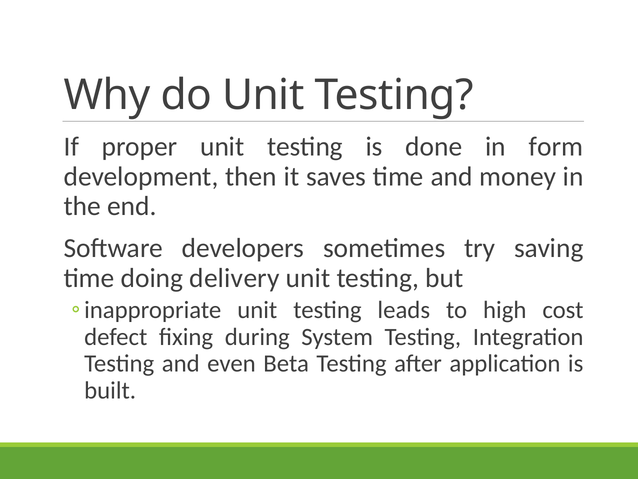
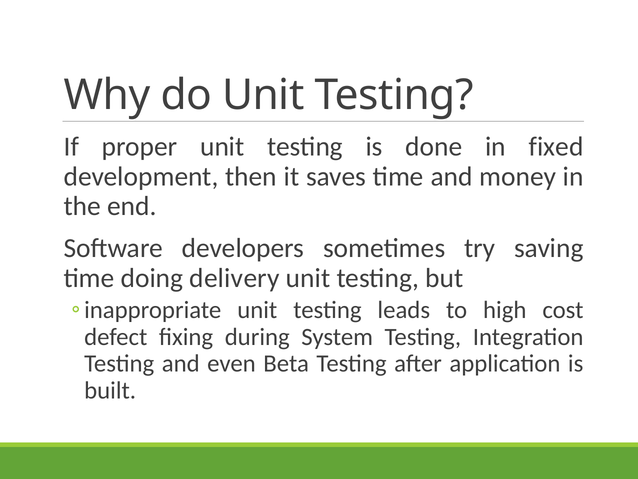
form: form -> fixed (556, 147)
